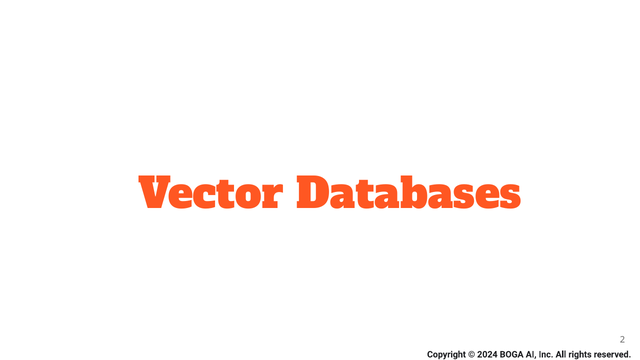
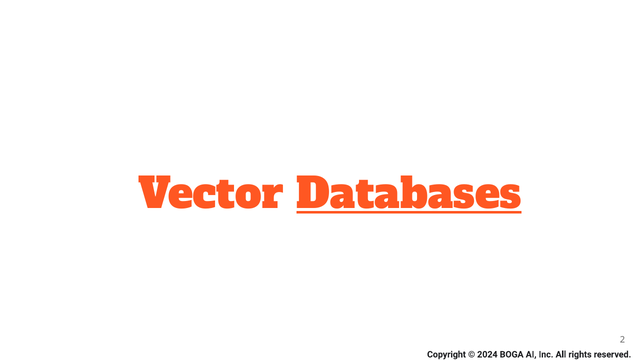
Databases underline: none -> present (409, 194)
